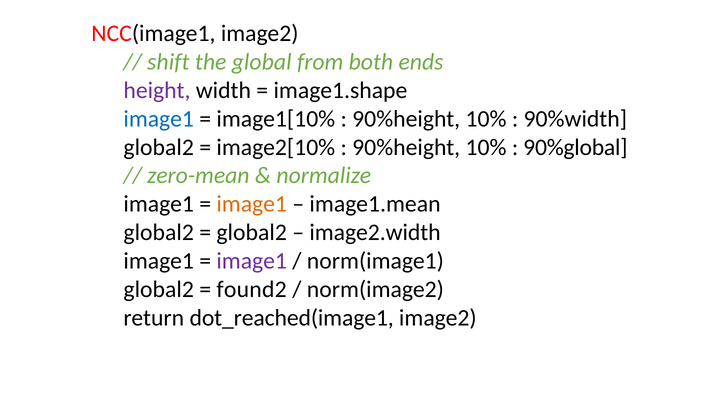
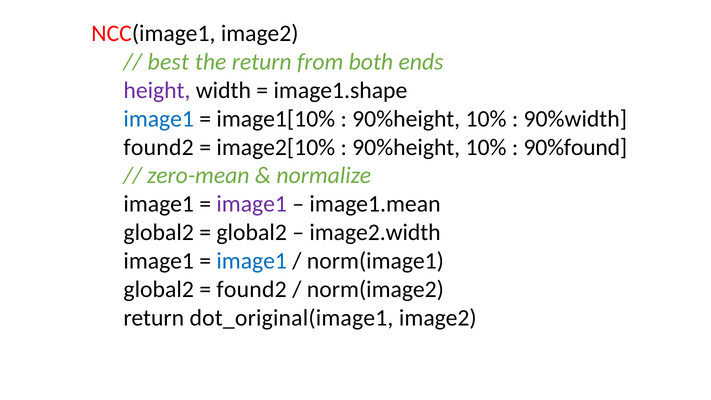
shift: shift -> best (168, 62)
the global: global -> return (262, 62)
global2: global2 -> found2 (159, 147)
90%global: 90%global -> 90%found (575, 147)
image1 colour: orange -> purple (252, 204)
image1 colour: purple -> blue (252, 261)
dot_reached(image1: dot_reached(image1 -> dot_original(image1 (291, 318)
